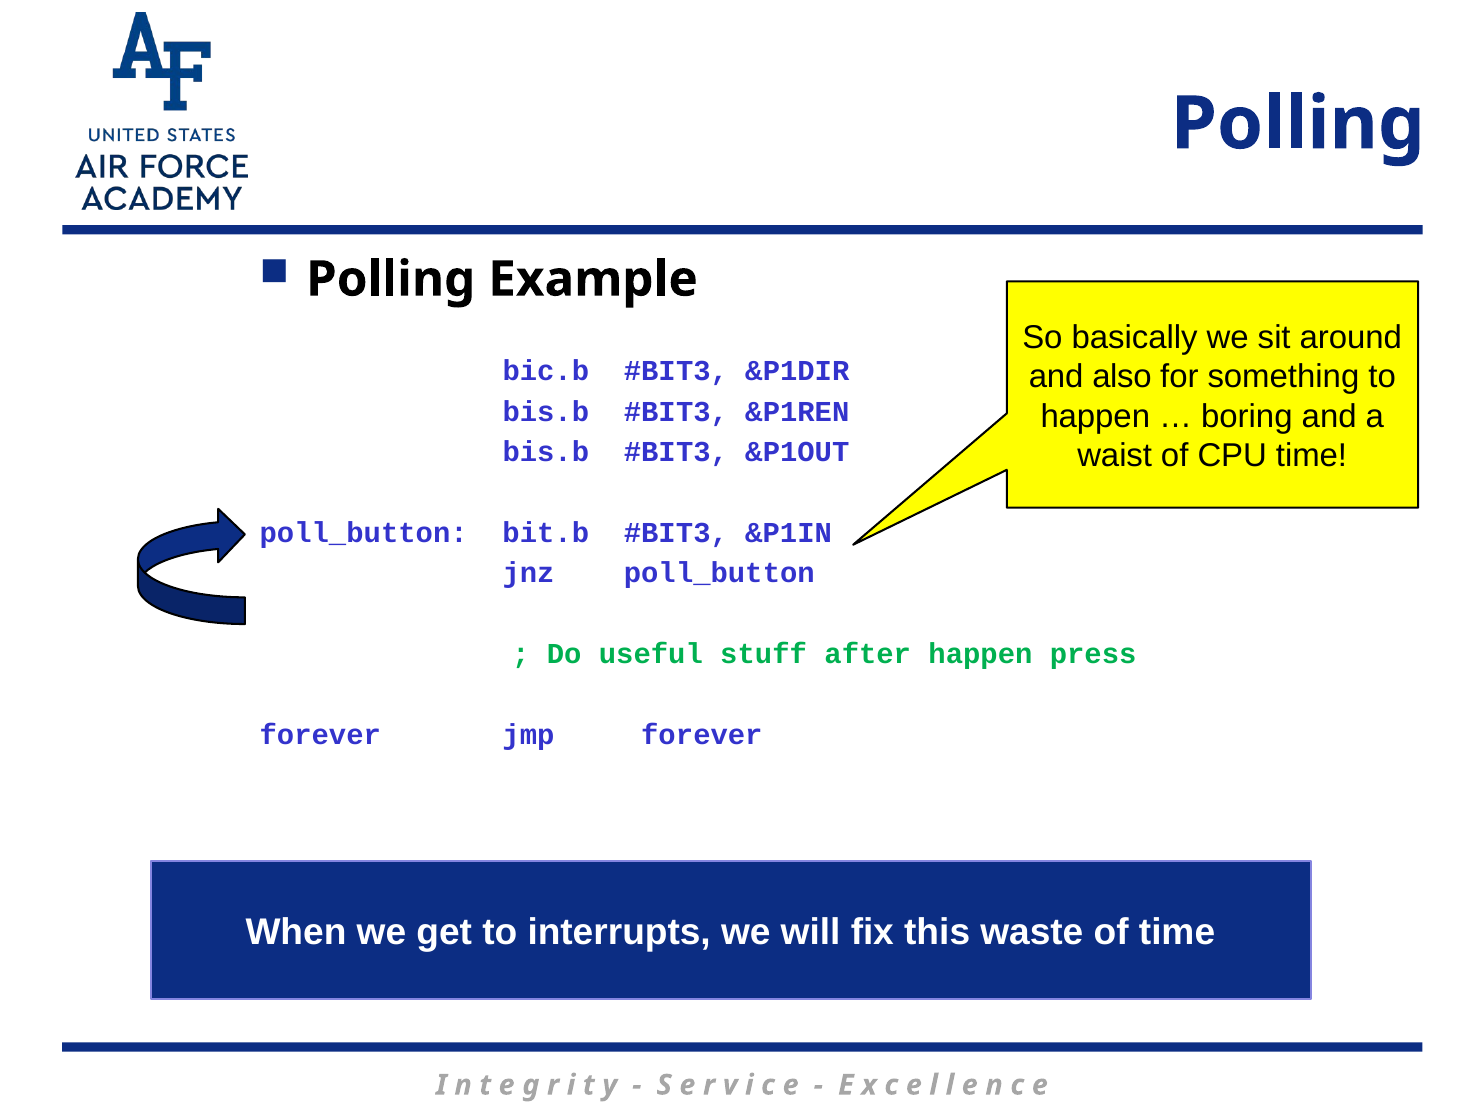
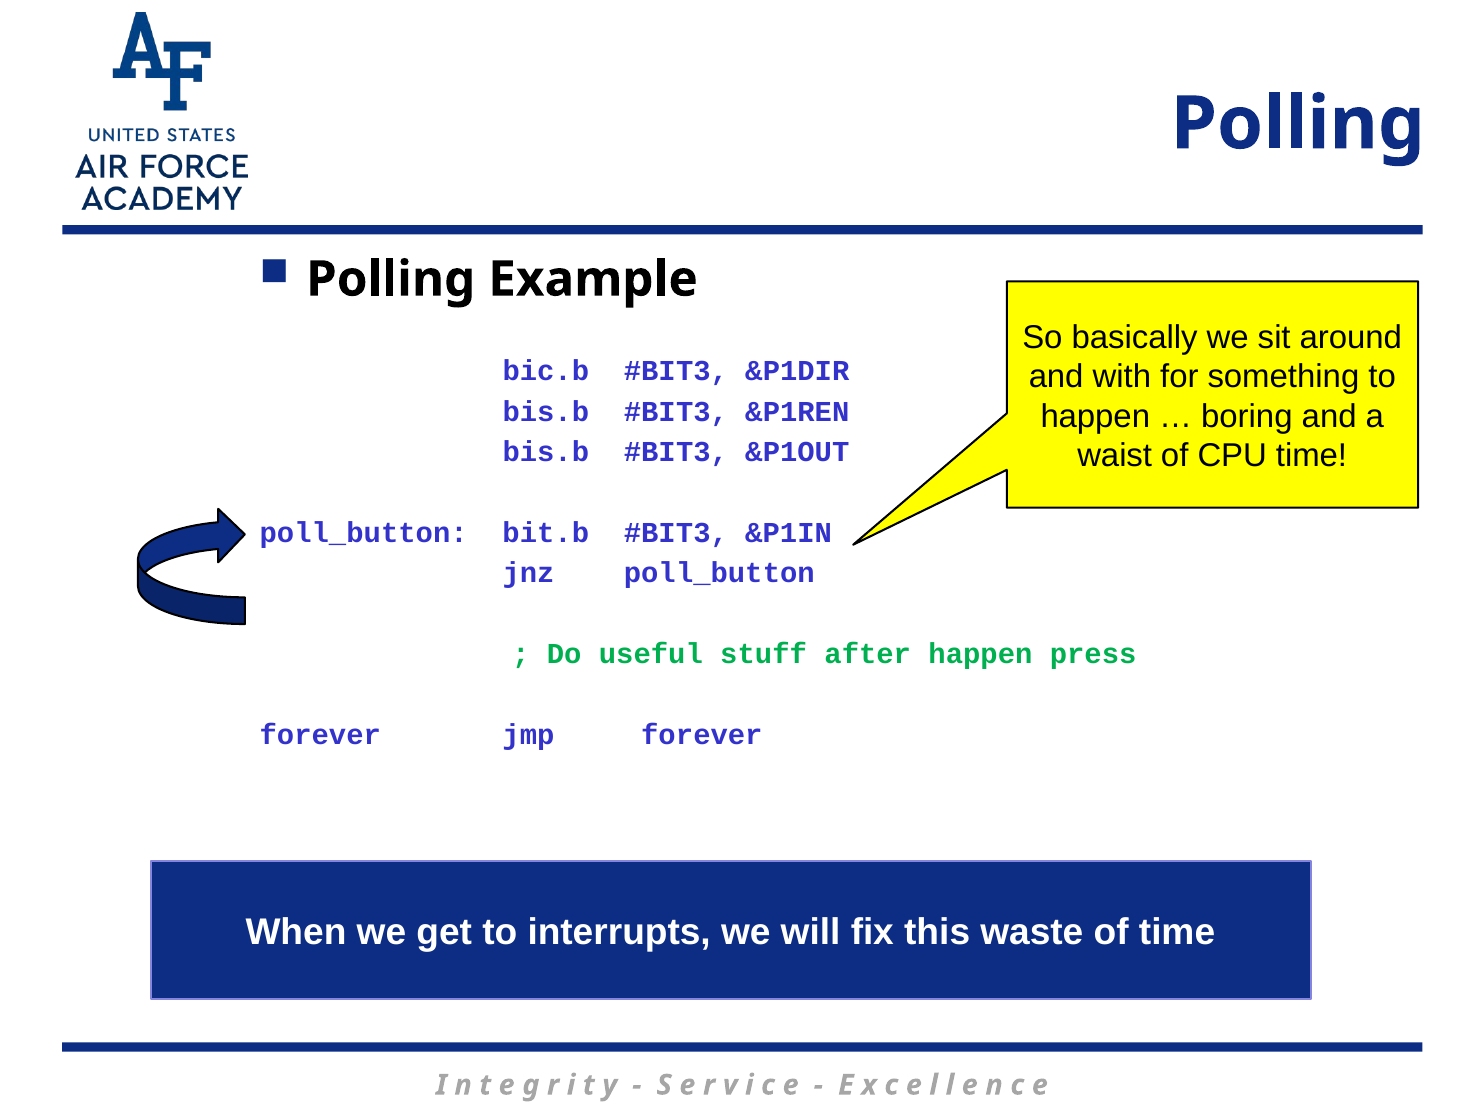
also: also -> with (1122, 377)
